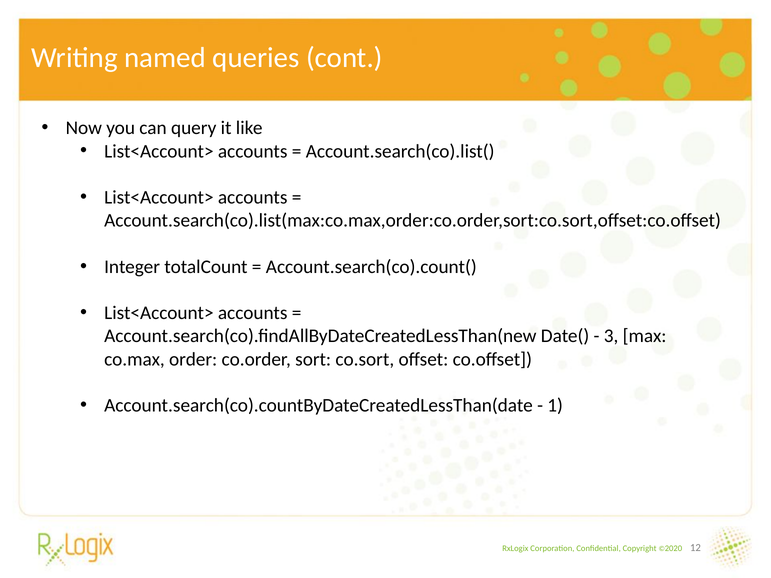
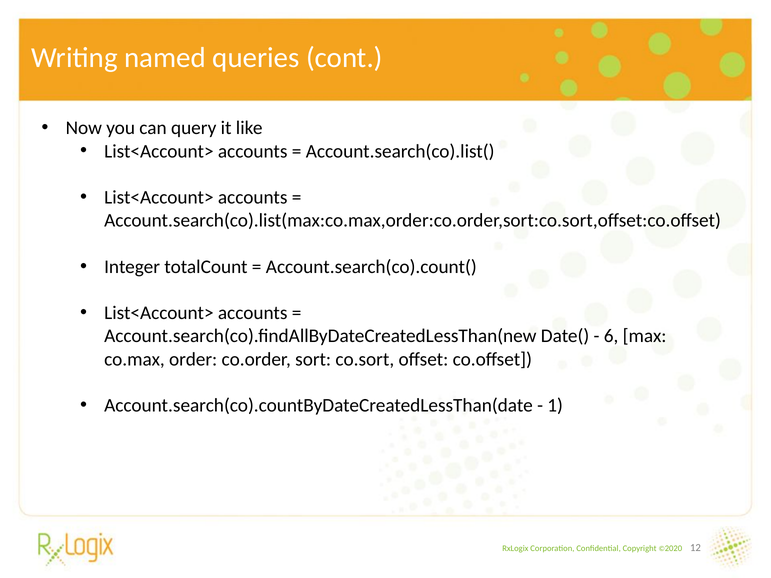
3: 3 -> 6 (611, 336)
